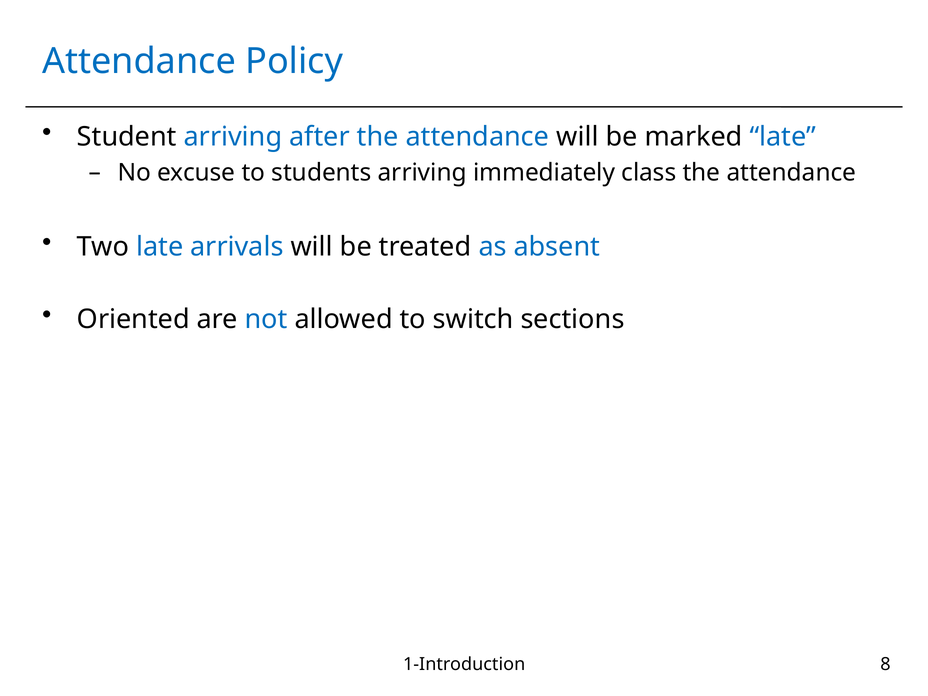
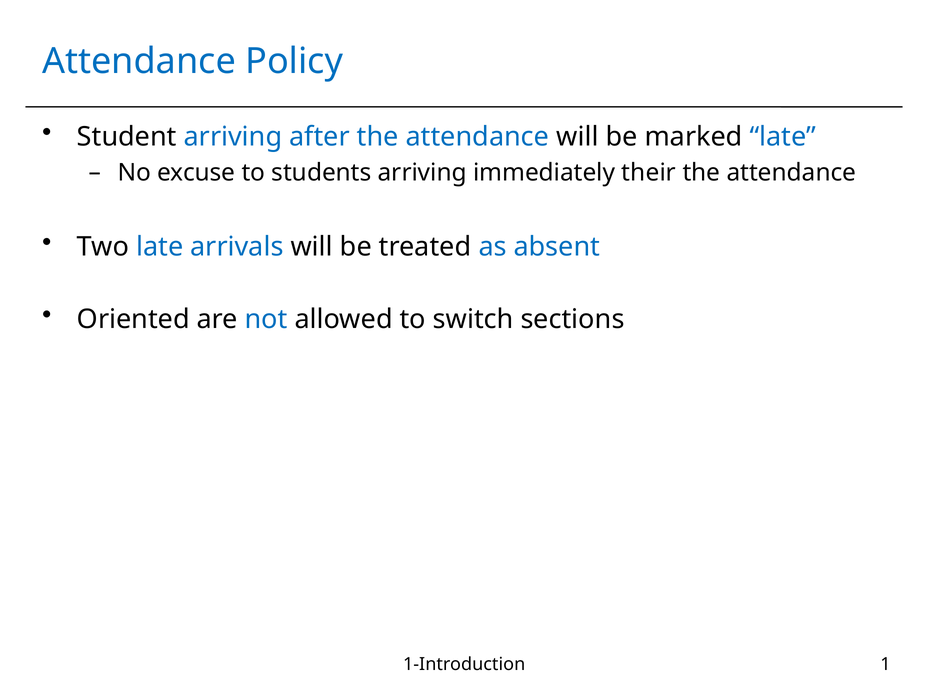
class: class -> their (649, 173)
8: 8 -> 1 (886, 664)
